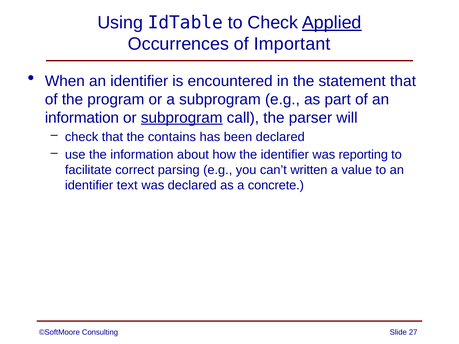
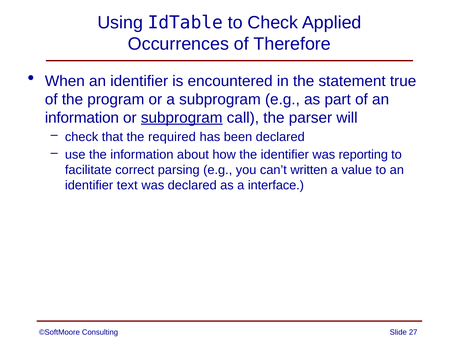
Applied underline: present -> none (332, 23)
Important: Important -> Therefore (292, 44)
statement that: that -> true (403, 81)
contains: contains -> required (172, 137)
concrete: concrete -> interface (276, 185)
